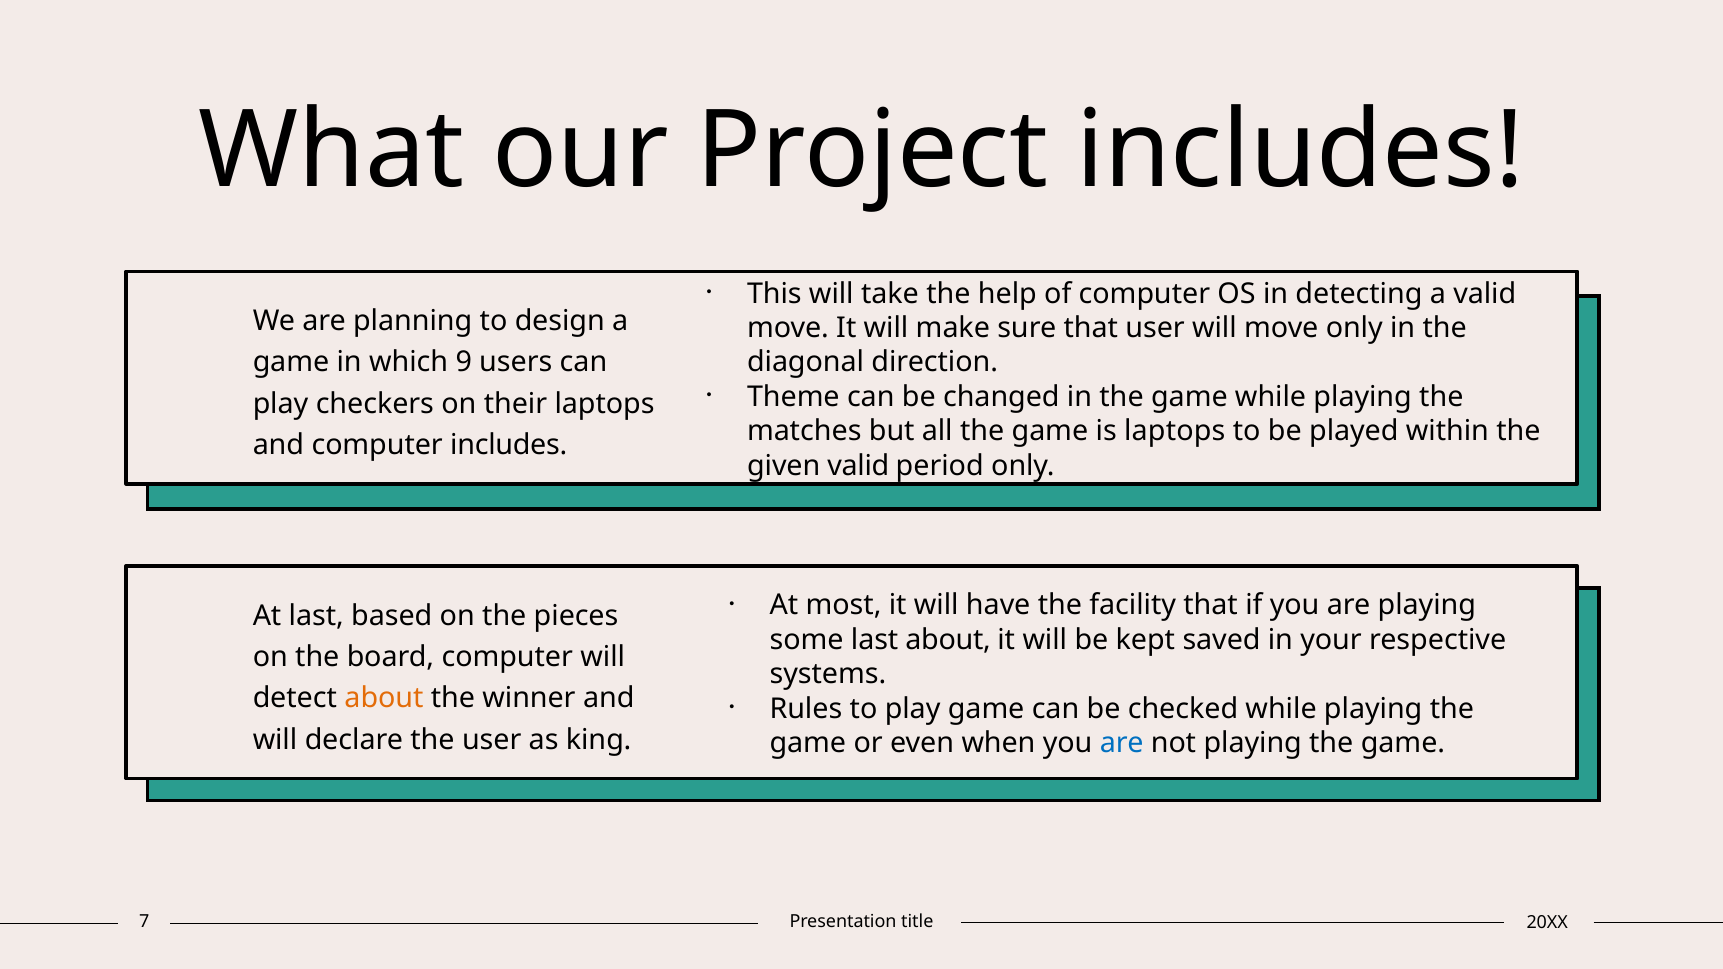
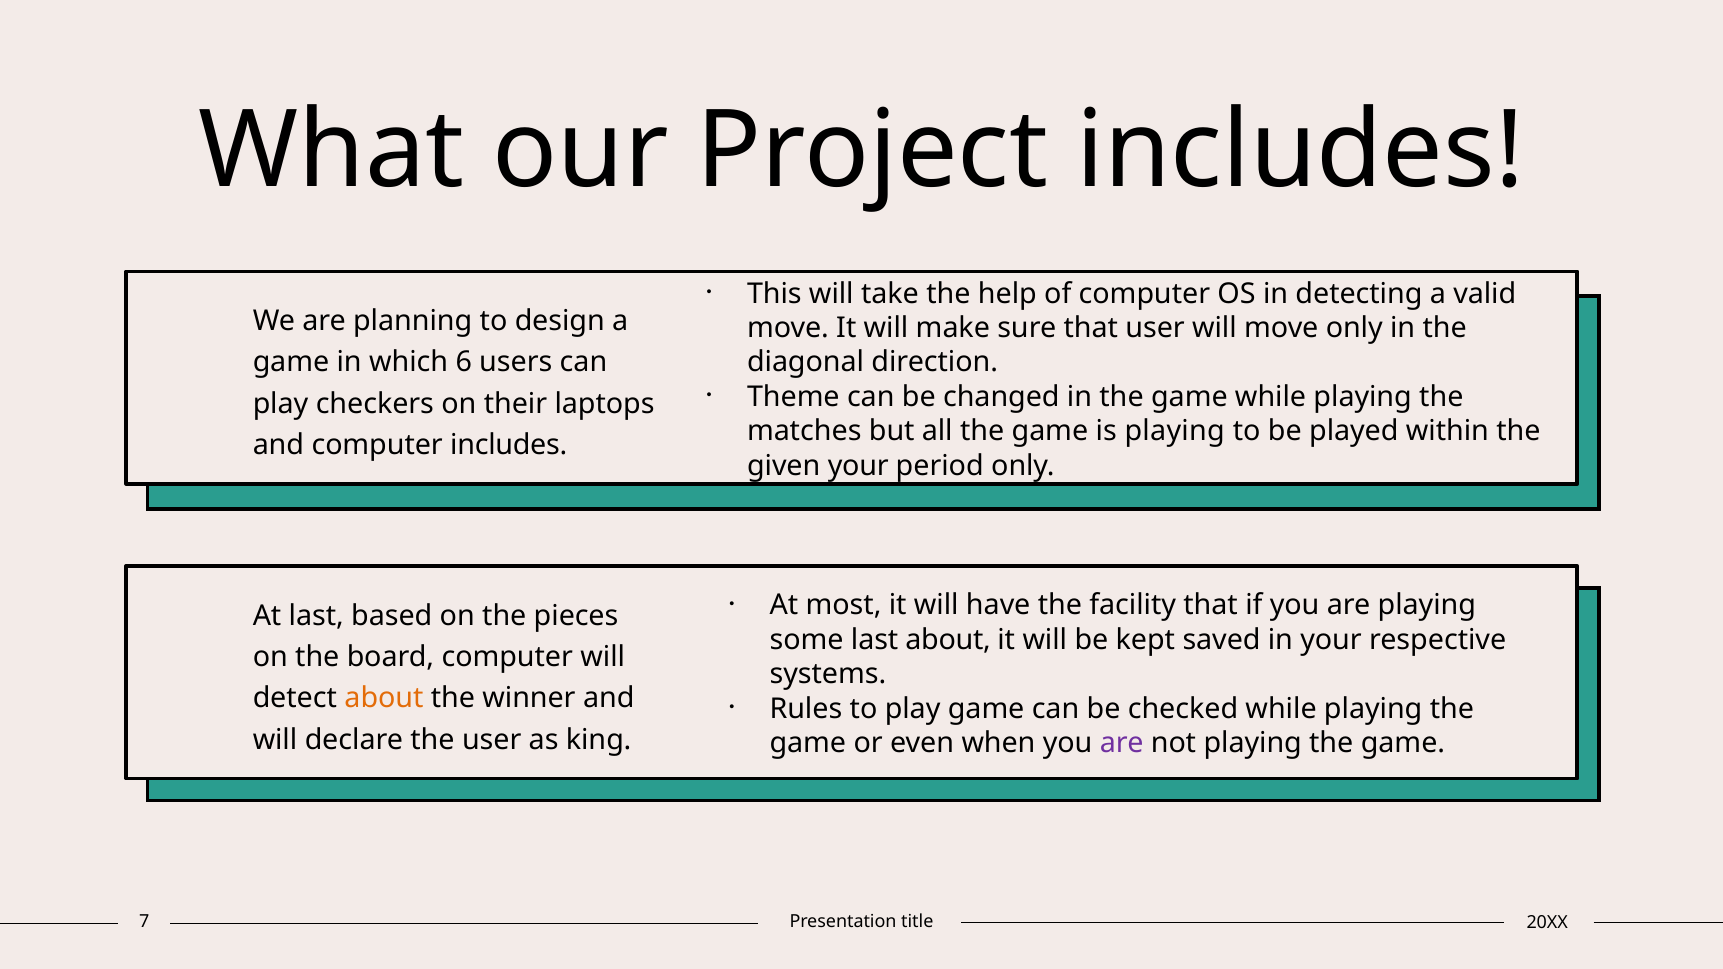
9: 9 -> 6 (464, 362)
is laptops: laptops -> playing (1175, 431)
given valid: valid -> your (858, 466)
are colour: blue -> purple (1122, 743)
